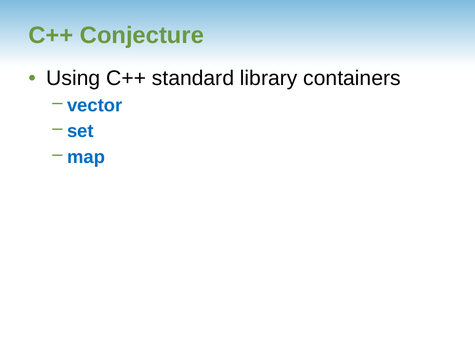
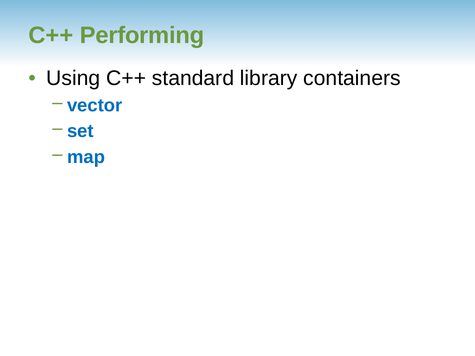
Conjecture: Conjecture -> Performing (142, 35)
